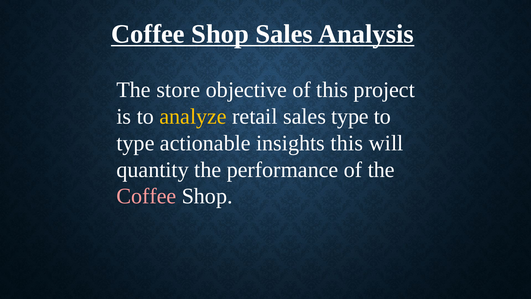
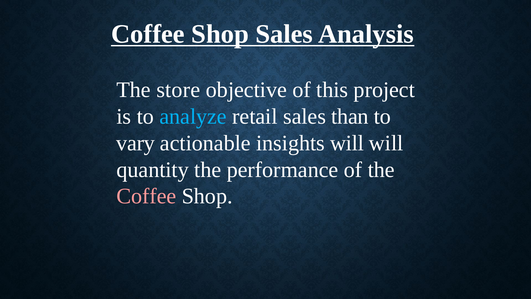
analyze colour: yellow -> light blue (193, 116)
sales type: type -> than (350, 116)
type: type -> vary (136, 143)
insights this: this -> will (347, 143)
